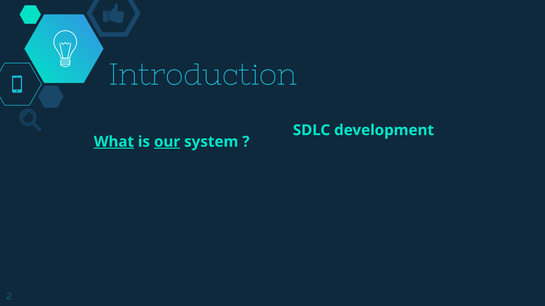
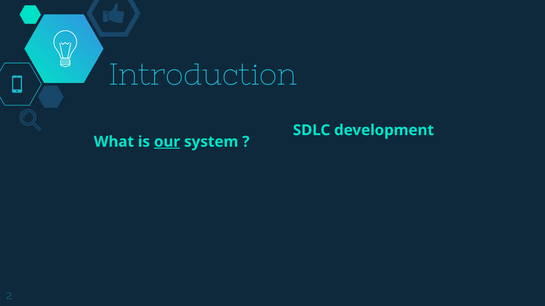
What underline: present -> none (114, 142)
